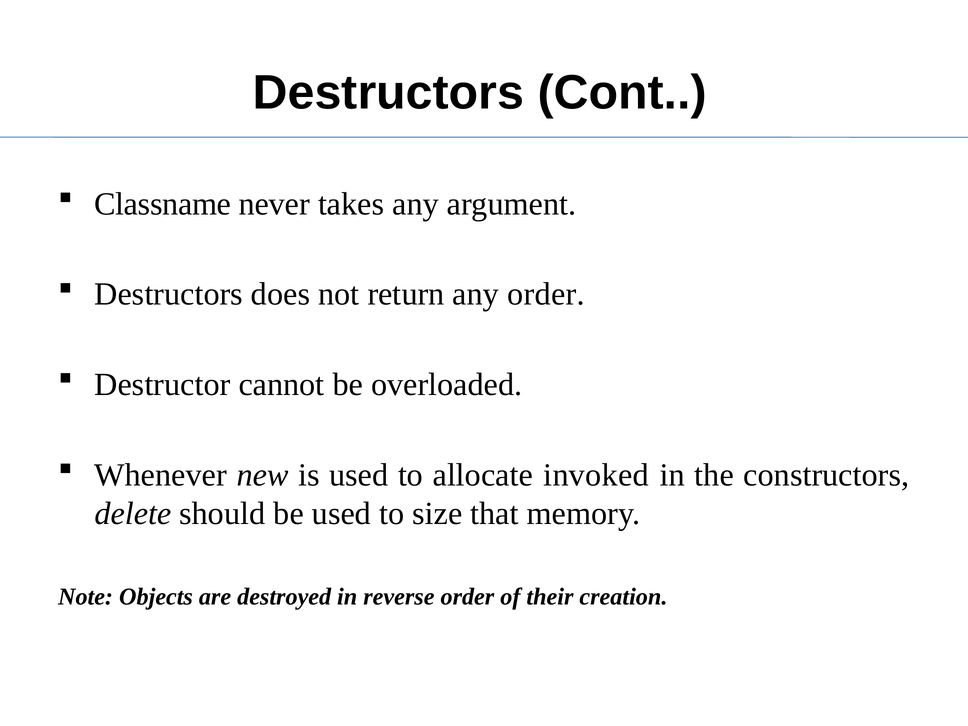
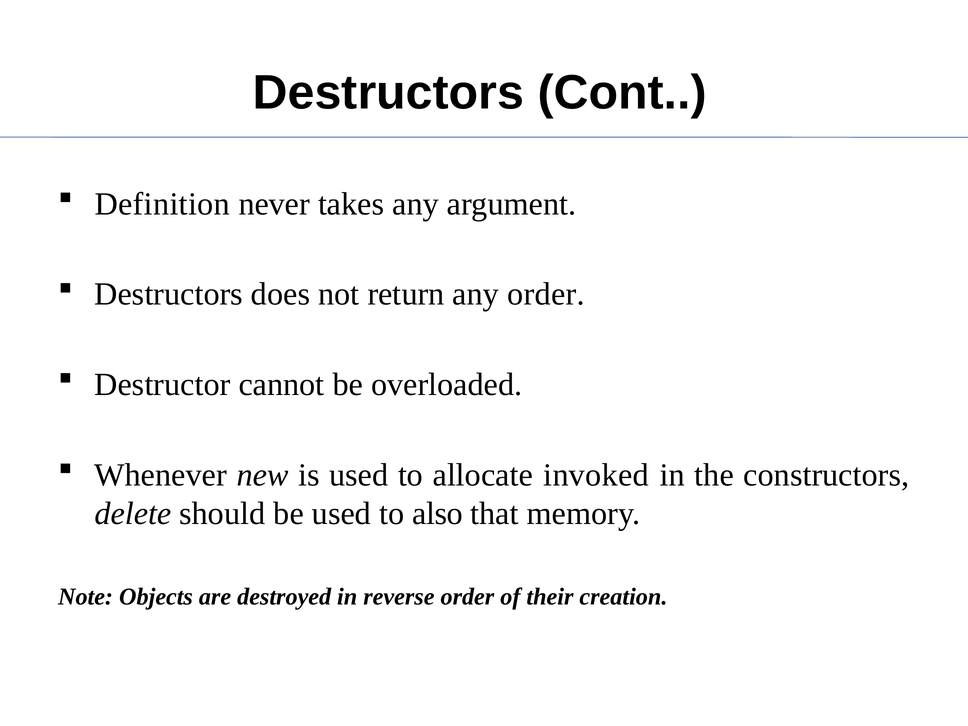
Classname: Classname -> Definition (162, 204)
size: size -> also (438, 514)
